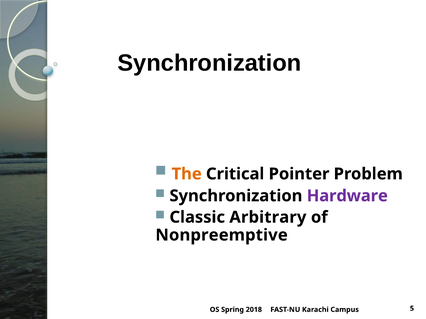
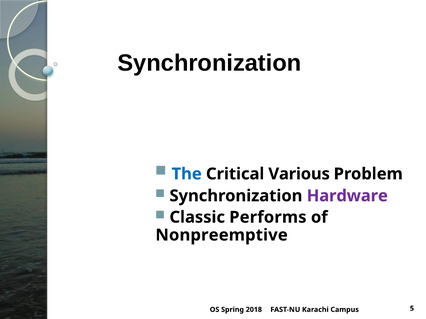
The colour: orange -> blue (187, 174)
Pointer: Pointer -> Various (299, 174)
Arbitrary: Arbitrary -> Performs (268, 218)
